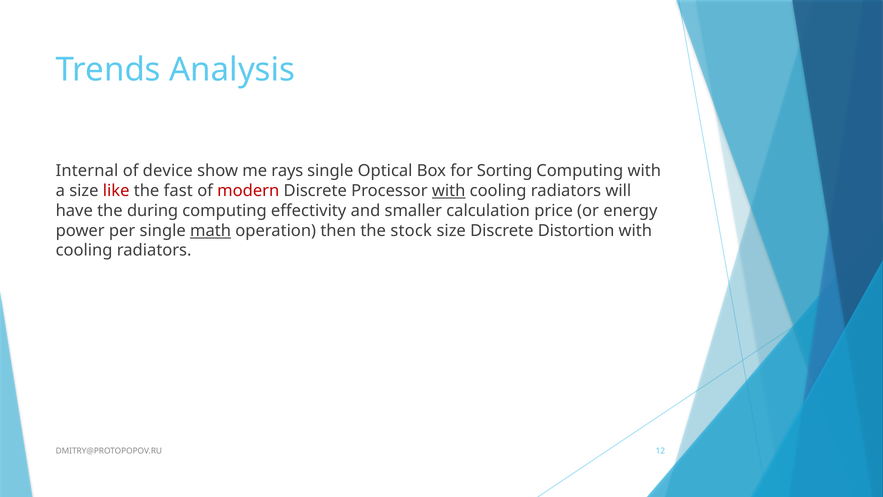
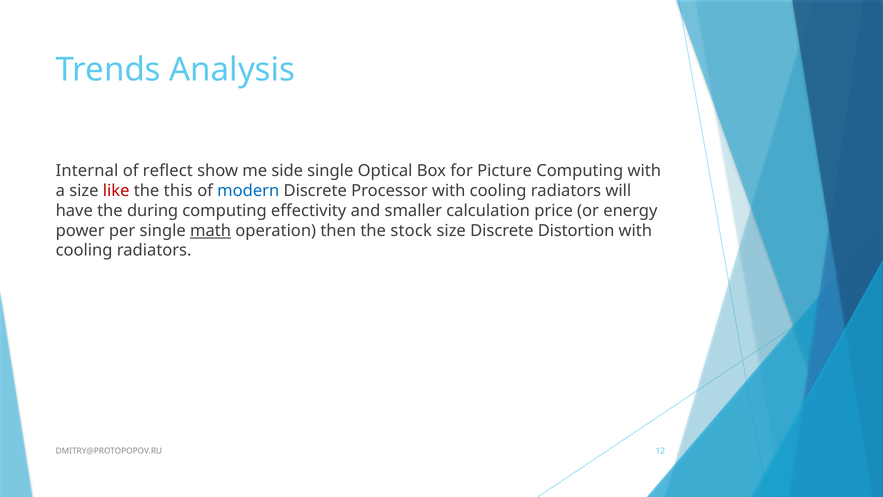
device: device -> reflect (168, 171)
rays: rays -> side (287, 171)
Sorting: Sorting -> Picture (505, 171)
fast: fast -> this (178, 191)
modern colour: red -> blue (248, 191)
with underline: present -> none (449, 191)
